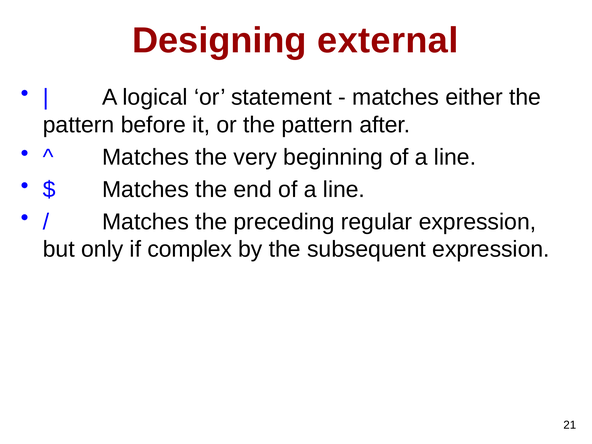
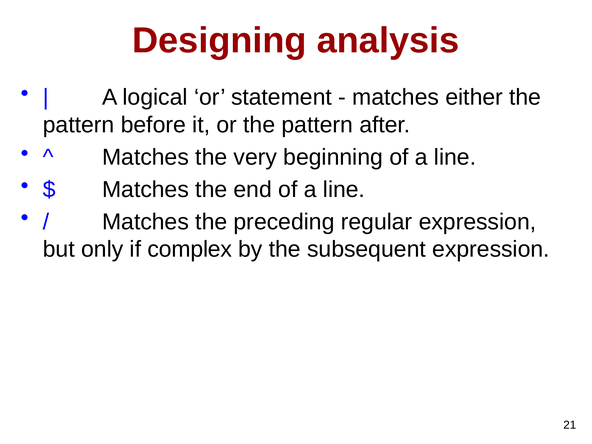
external: external -> analysis (388, 40)
